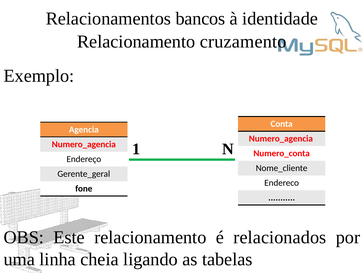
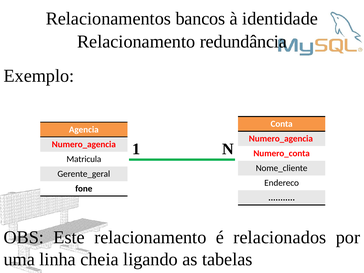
cruzamento: cruzamento -> redundância (243, 42)
Endereço: Endereço -> Matricula (84, 159)
